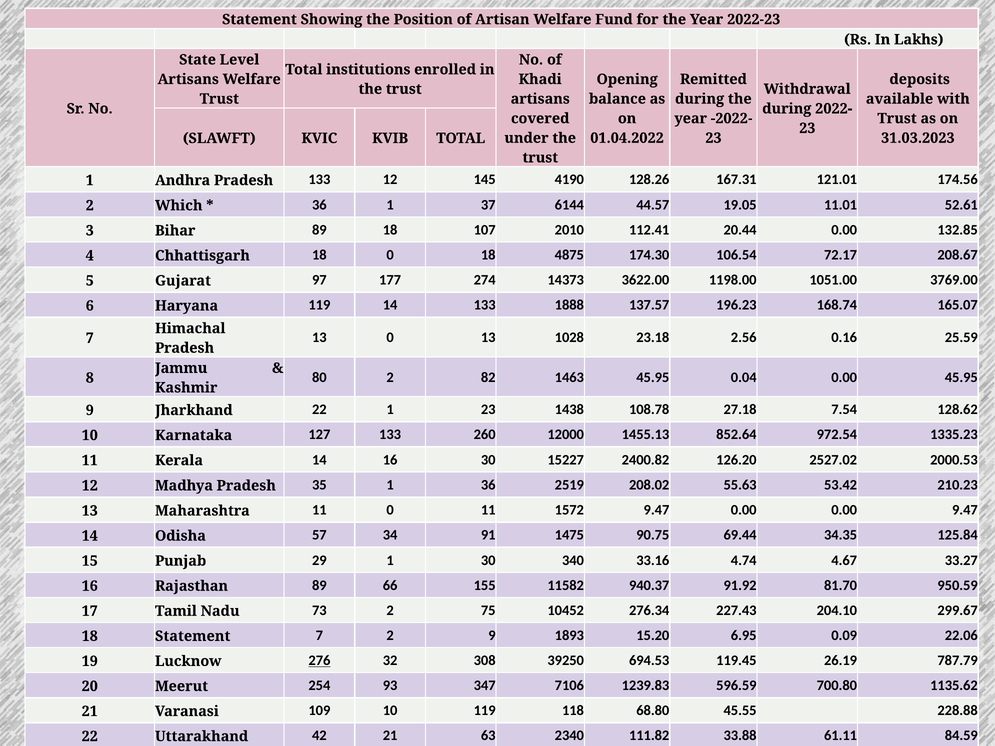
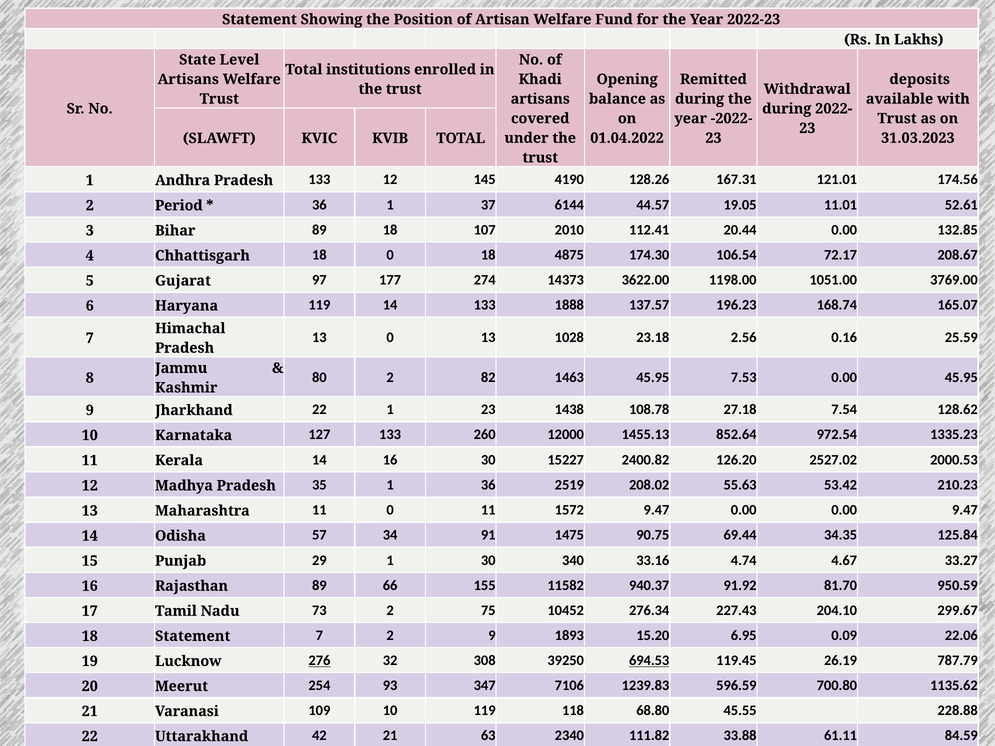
Which: Which -> Period (179, 206)
0.04: 0.04 -> 7.53 (744, 377)
694.53 underline: none -> present (649, 661)
